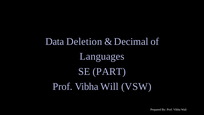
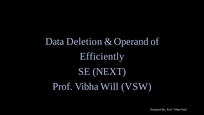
Decimal: Decimal -> Operand (131, 41)
Languages: Languages -> Efficiently (102, 56)
PART: PART -> NEXT (109, 71)
